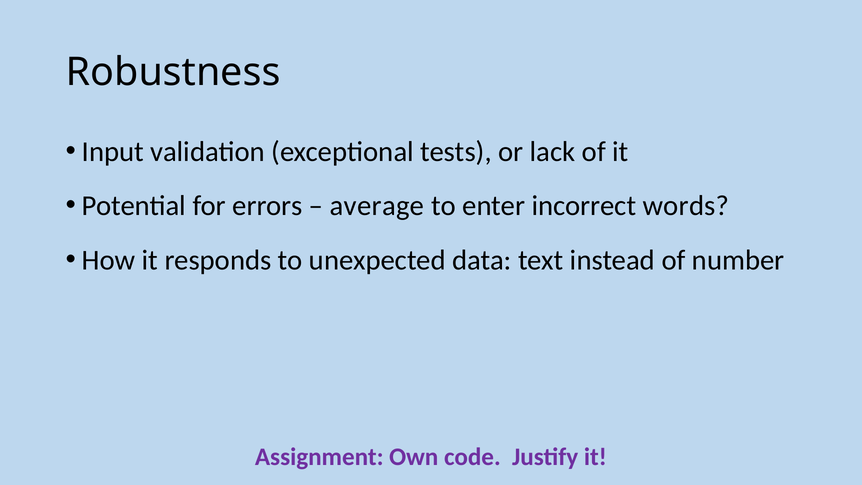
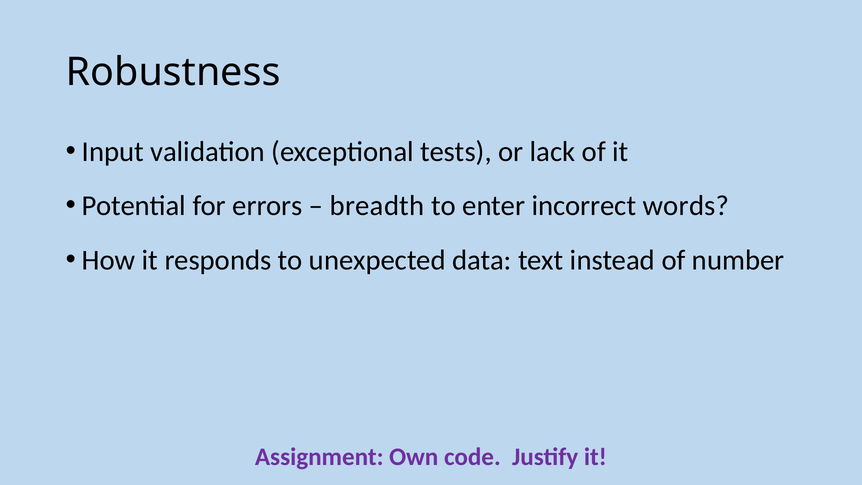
average: average -> breadth (377, 206)
